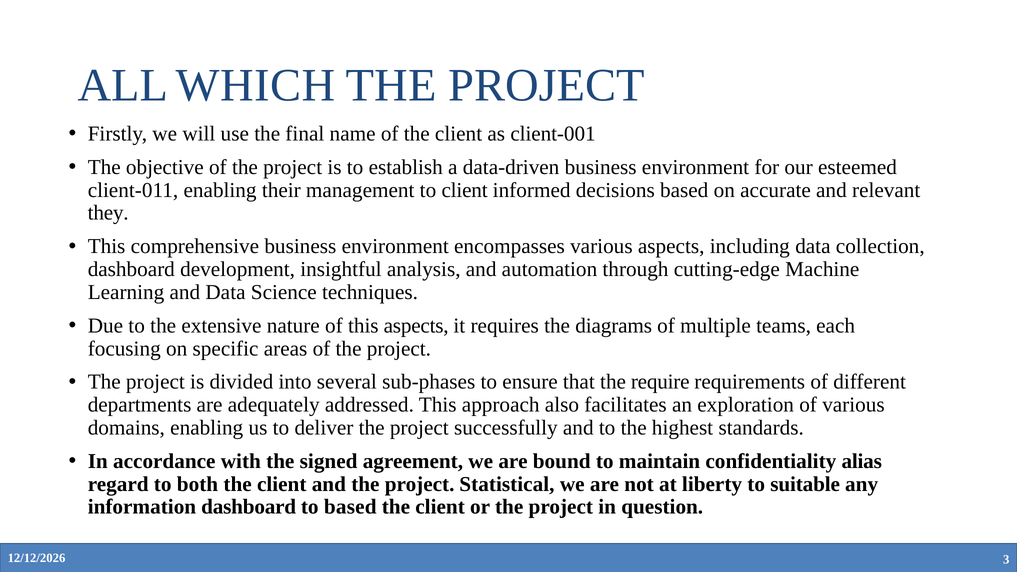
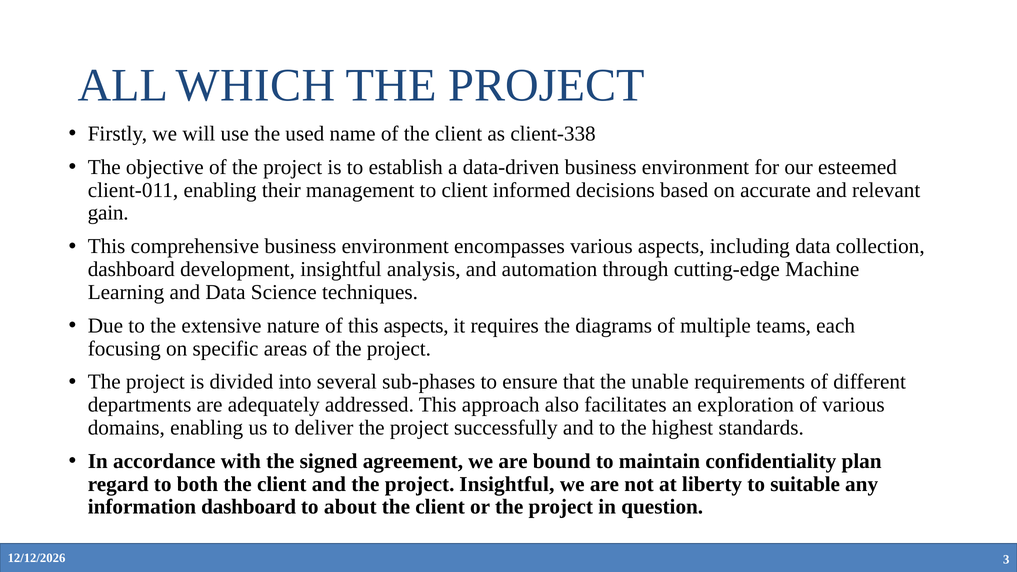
final: final -> used (305, 134)
client-001: client-001 -> client-338 (553, 134)
they: they -> gain (108, 213)
require: require -> unable (660, 382)
alias: alias -> plan (862, 461)
project Statistical: Statistical -> Insightful (507, 484)
to based: based -> about (350, 507)
